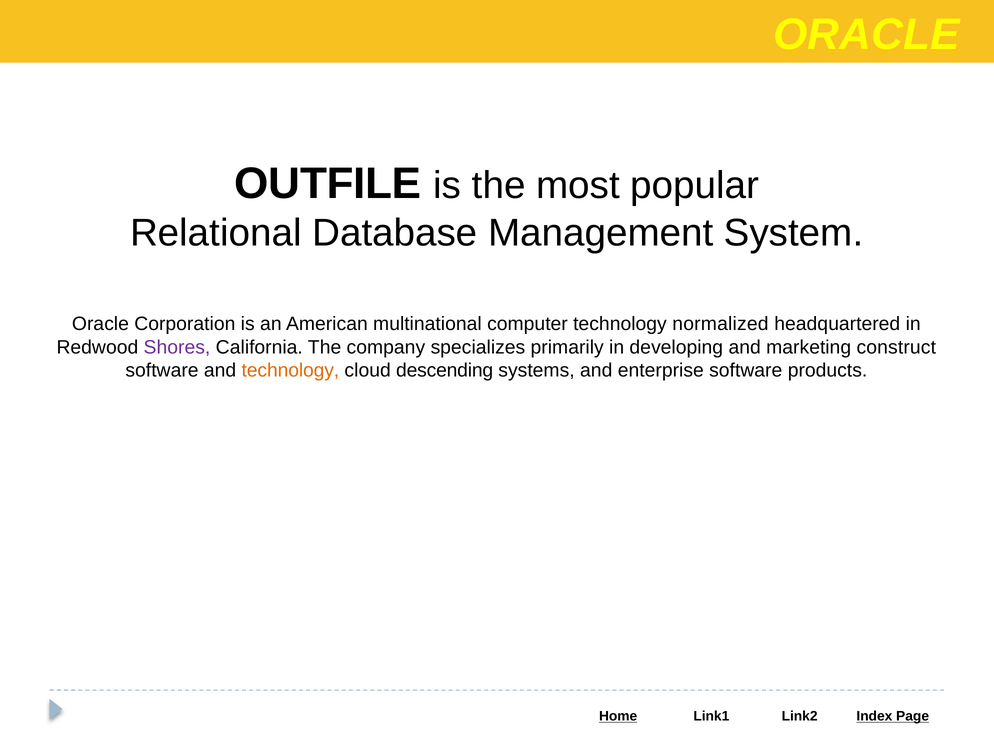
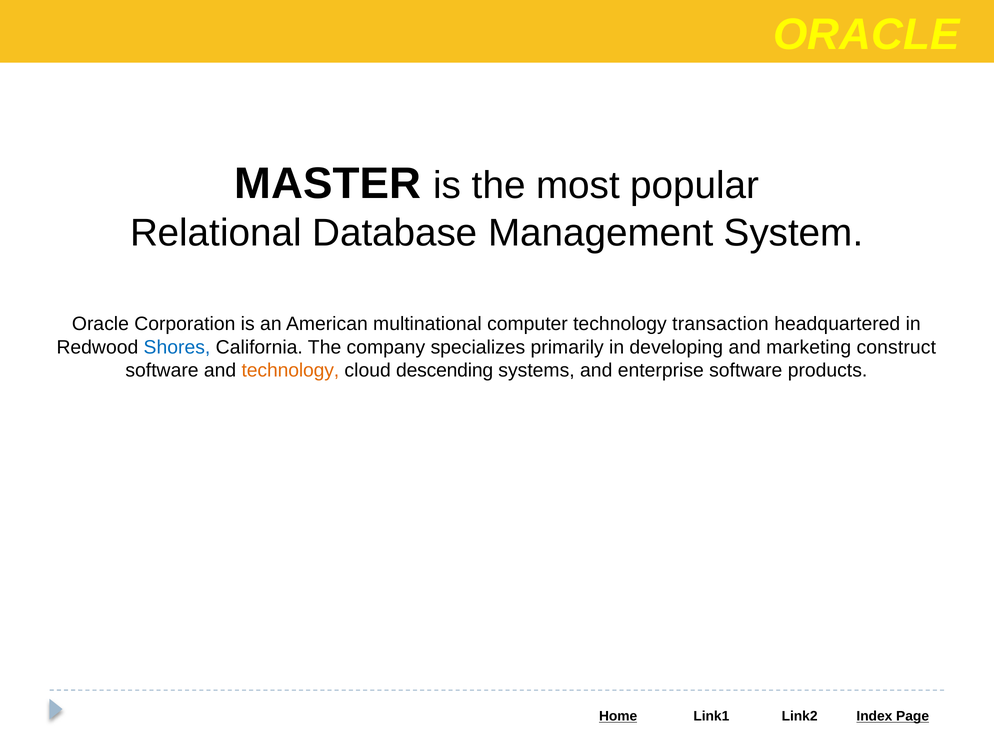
OUTFILE: OUTFILE -> MASTER (328, 184)
normalized: normalized -> transaction (720, 324)
Shores colour: purple -> blue (177, 348)
